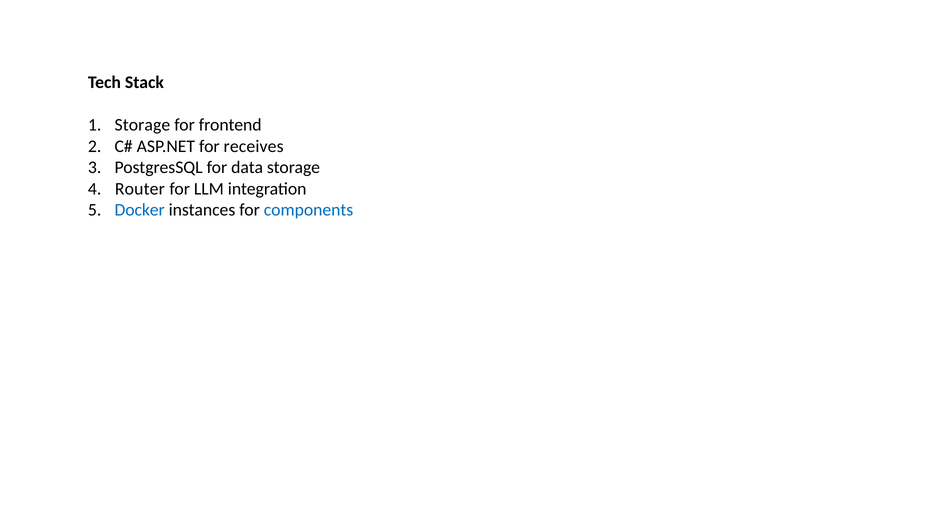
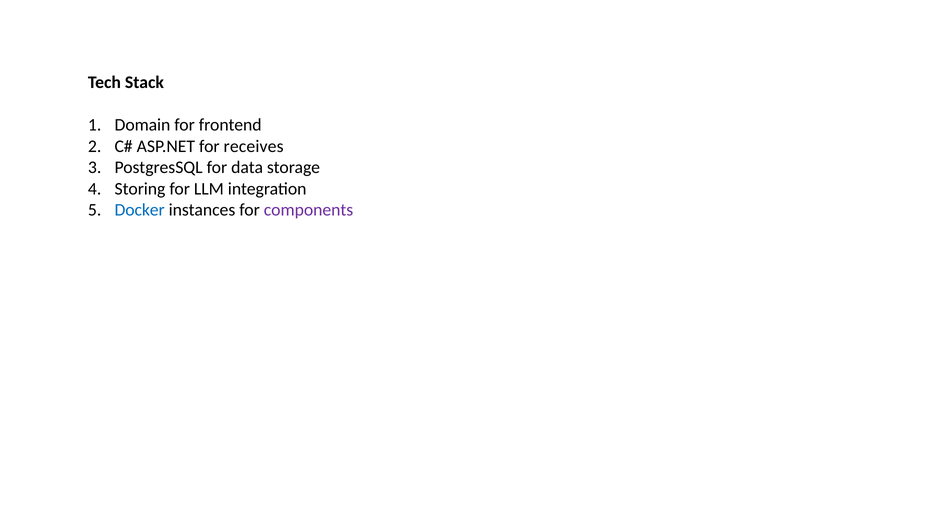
Storage: Storage -> Domain (142, 125)
Router: Router -> Storing (140, 189)
components colour: blue -> purple (309, 210)
